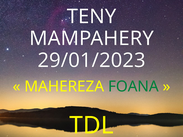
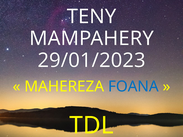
FOANA colour: green -> blue (133, 87)
